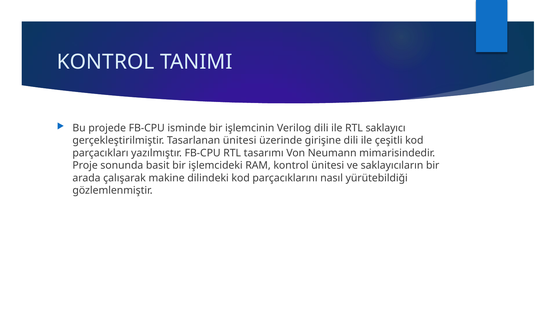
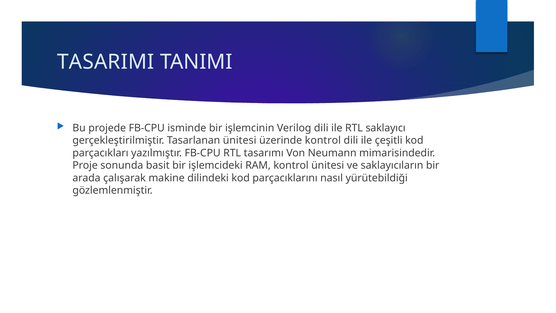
KONTROL: KONTROL -> TASARIMI (106, 62)
üzerinde girişine: girişine -> kontrol (323, 140)
